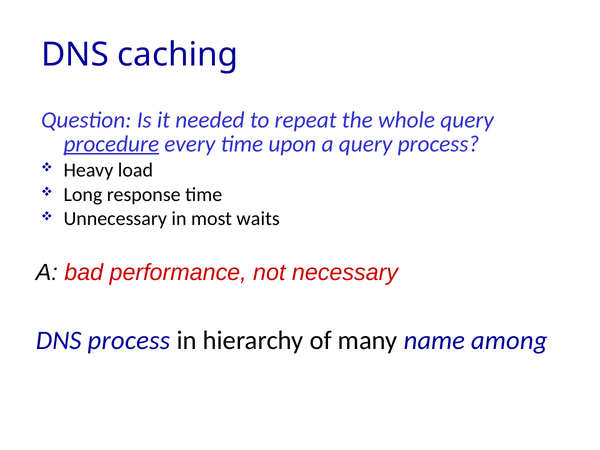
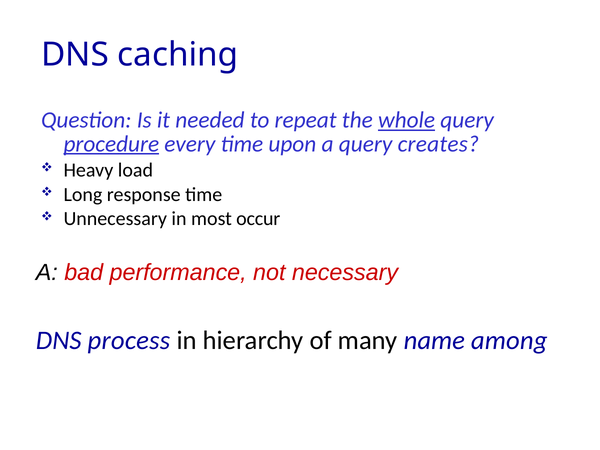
whole underline: none -> present (407, 120)
query process: process -> creates (438, 144)
waits: waits -> occur (258, 219)
